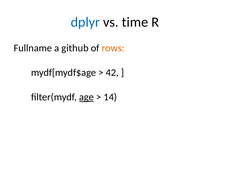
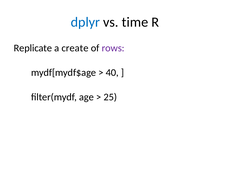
Fullname: Fullname -> Replicate (33, 48)
github: github -> create (75, 48)
rows colour: orange -> purple (113, 48)
42: 42 -> 40 (112, 73)
age underline: present -> none (86, 97)
14: 14 -> 25 (110, 97)
